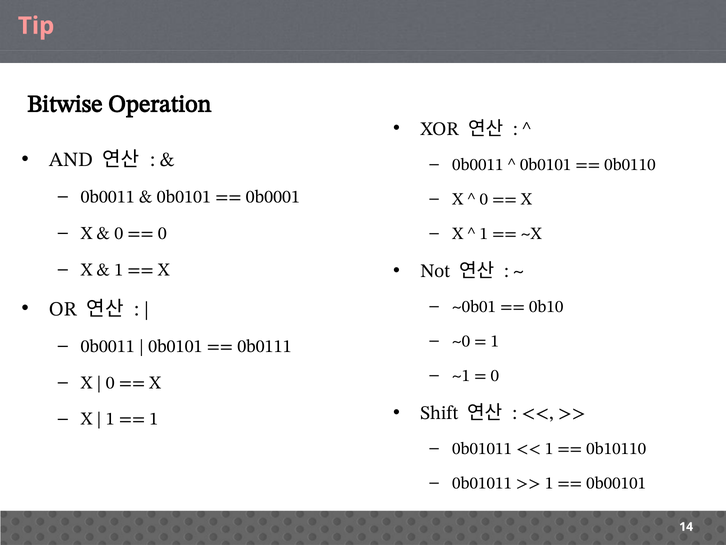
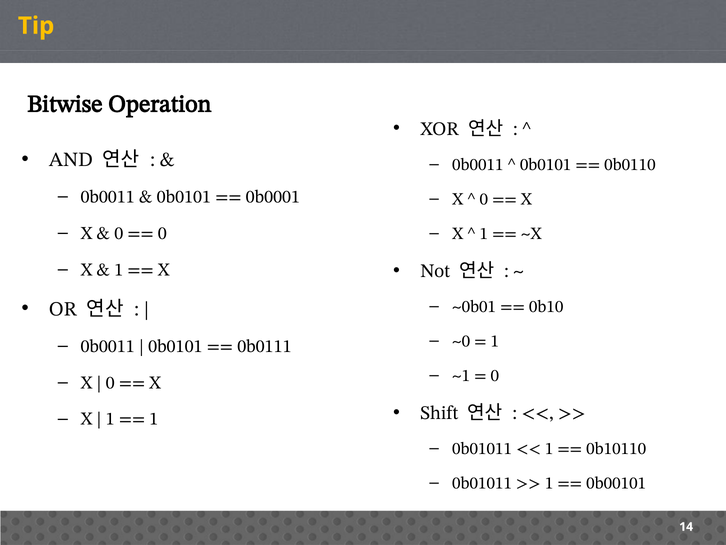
Tip colour: pink -> yellow (36, 26)
